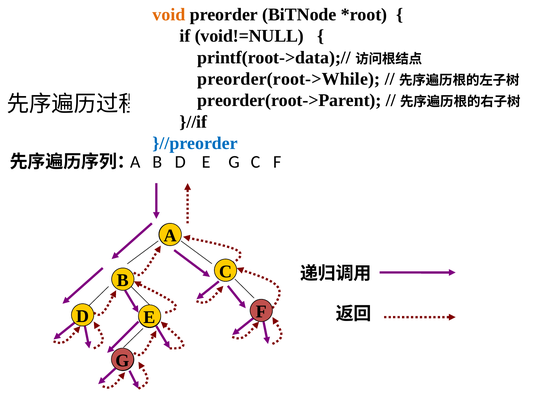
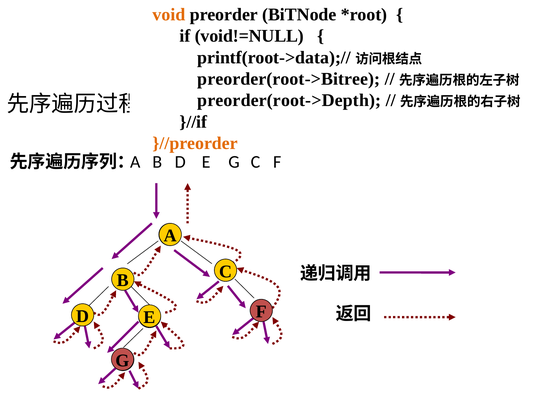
preorder(root->While: preorder(root->While -> preorder(root->Bitree (289, 79)
preorder(root->Parent: preorder(root->Parent -> preorder(root->Depth (289, 100)
}//preorder colour: blue -> orange (195, 143)
